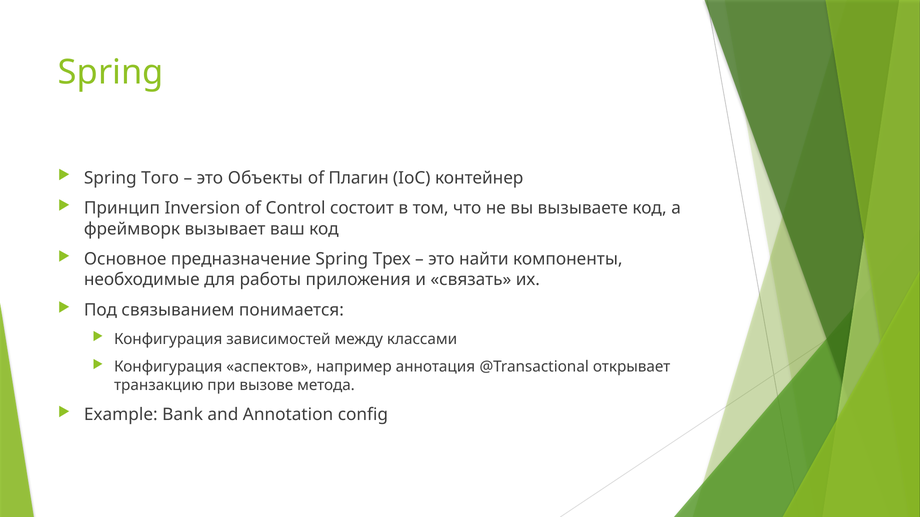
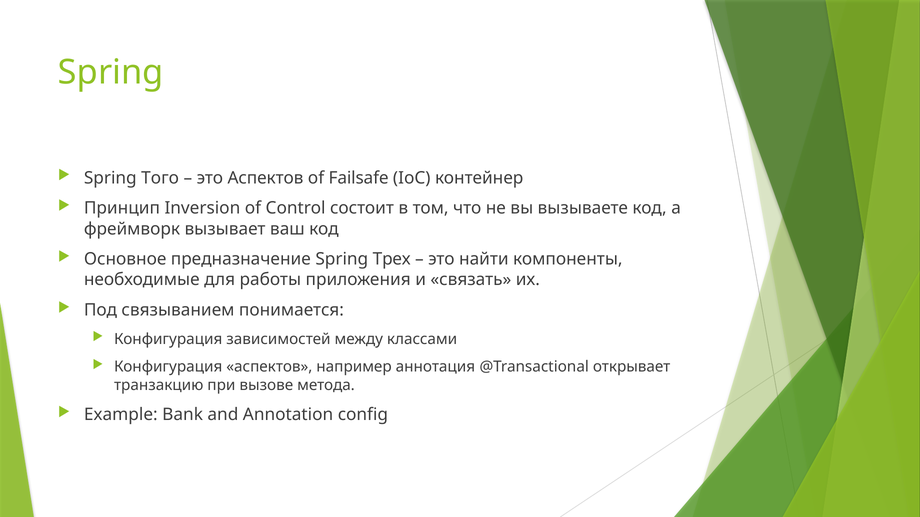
это Объекты: Объекты -> Аспектов (265, 178)
Плагин: Плагин -> Failsafe (359, 178)
